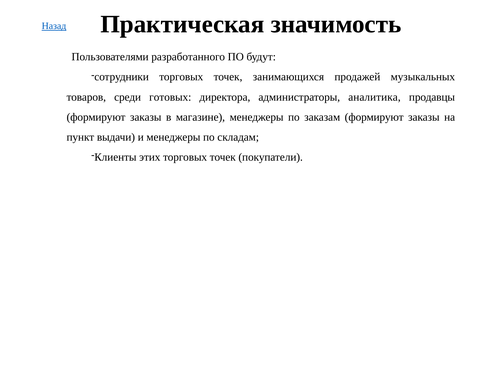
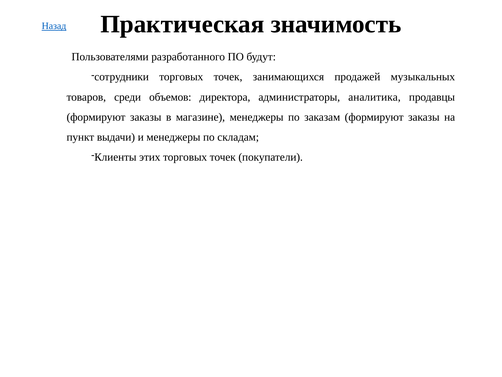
готовых: готовых -> объемов (170, 97)
